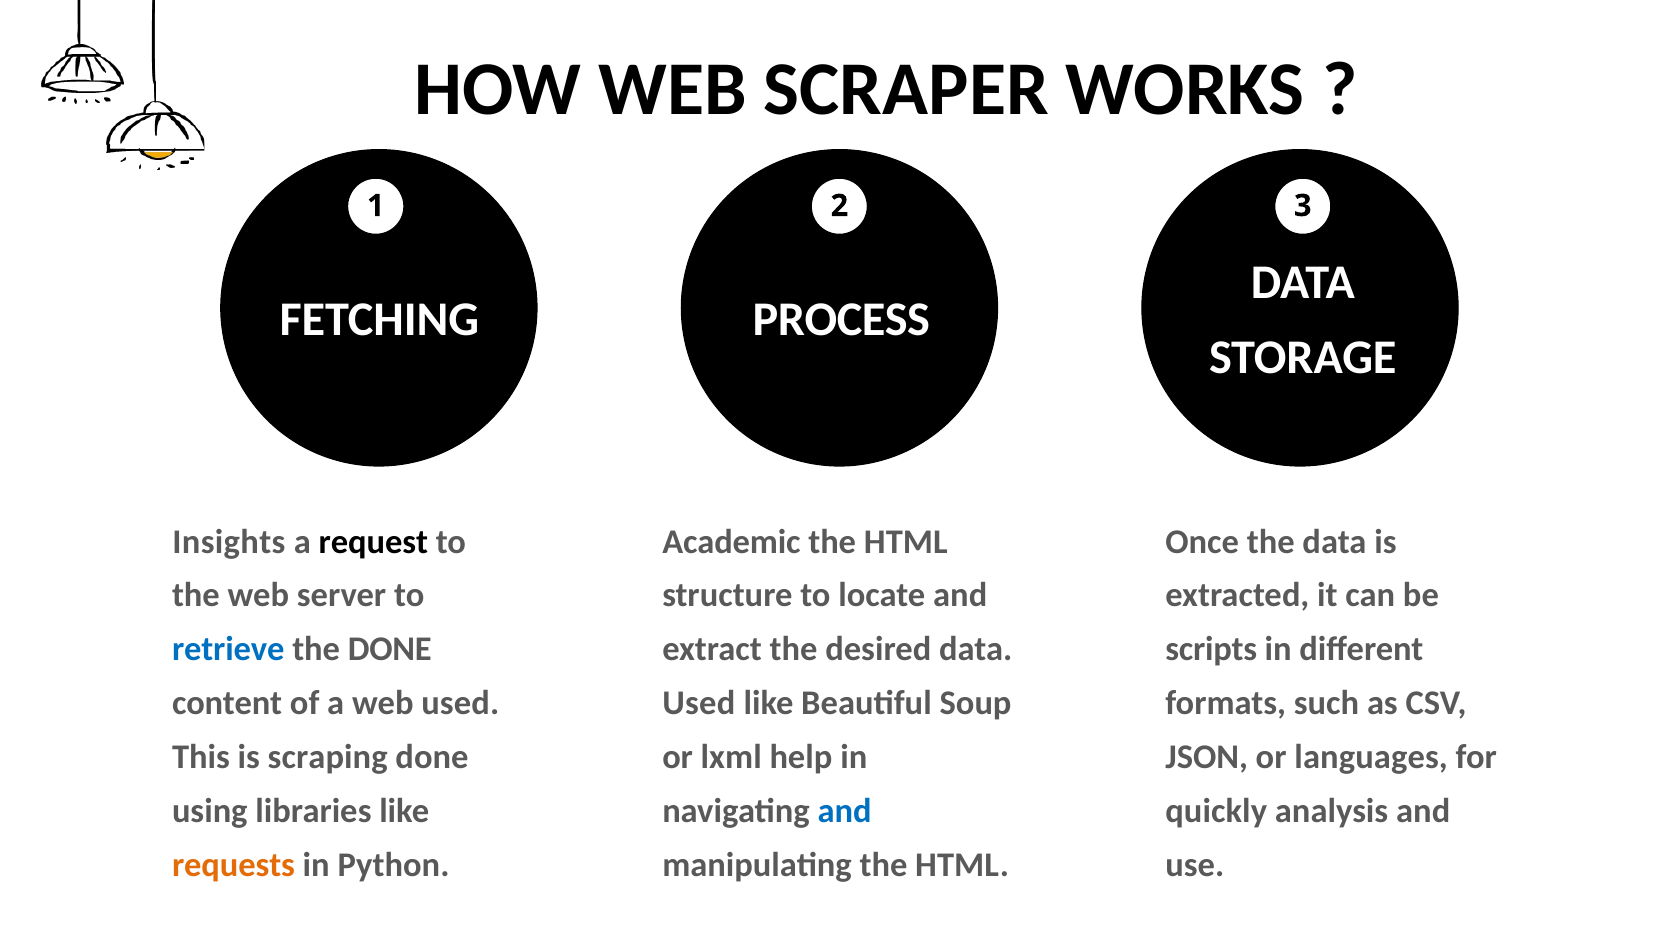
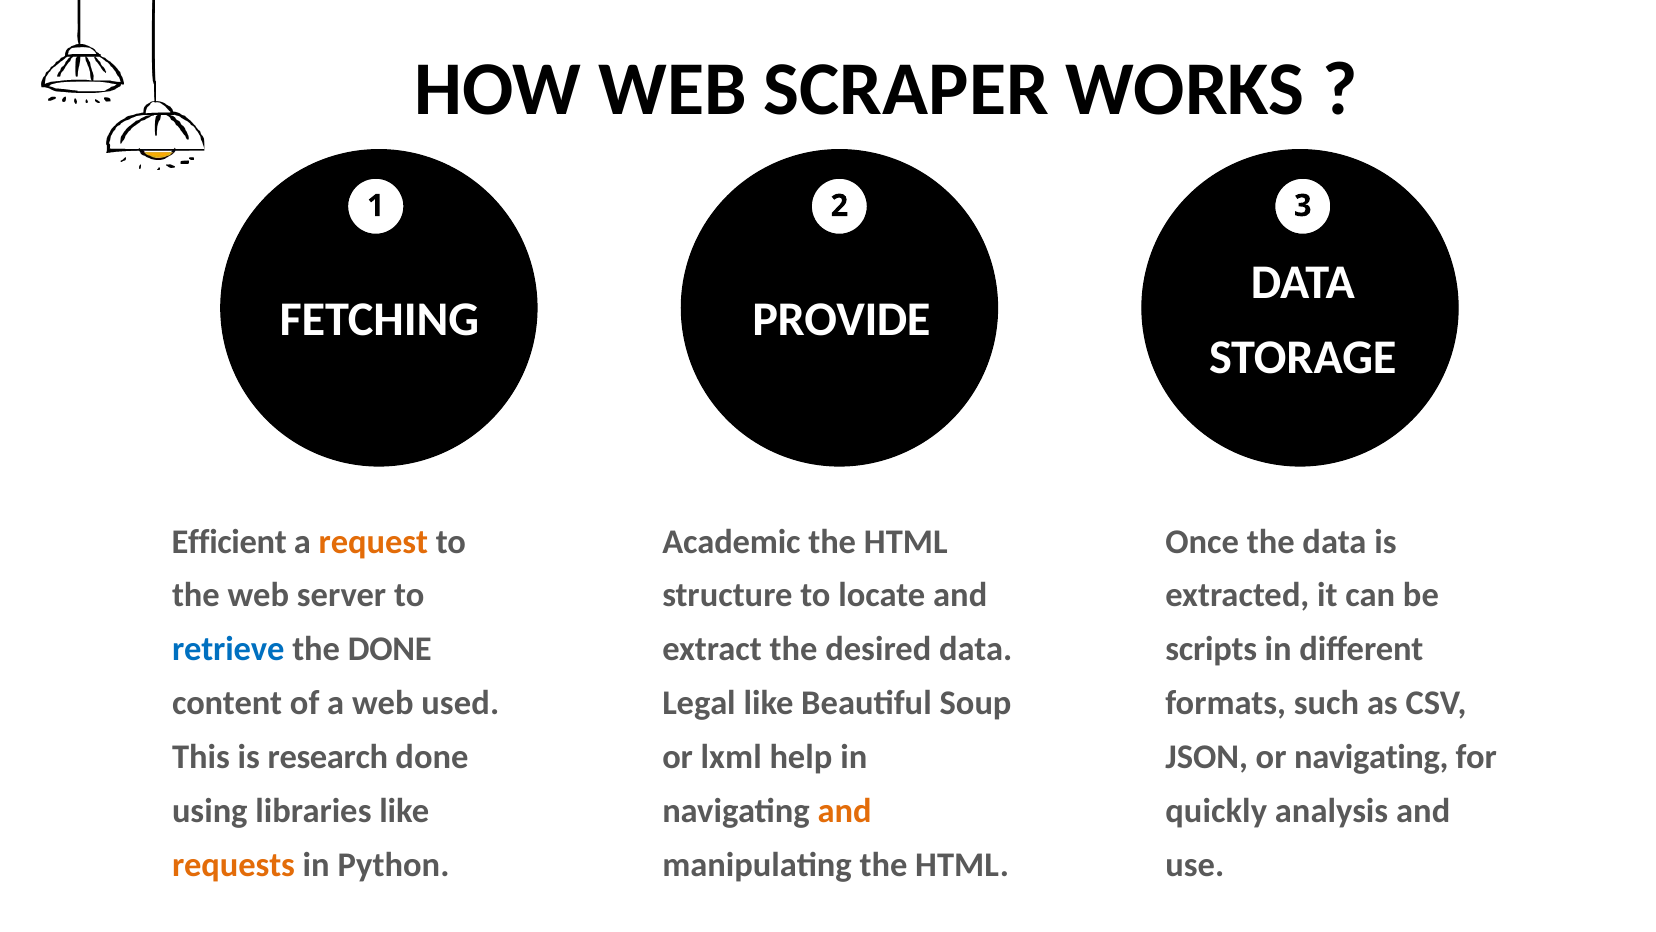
PROCESS: PROCESS -> PROVIDE (841, 320)
Insights: Insights -> Efficient (229, 541)
request colour: black -> orange (373, 541)
Used: Used -> Legal (699, 703)
scraping: scraping -> research (328, 757)
or languages: languages -> navigating (1371, 757)
and colour: blue -> orange (845, 811)
